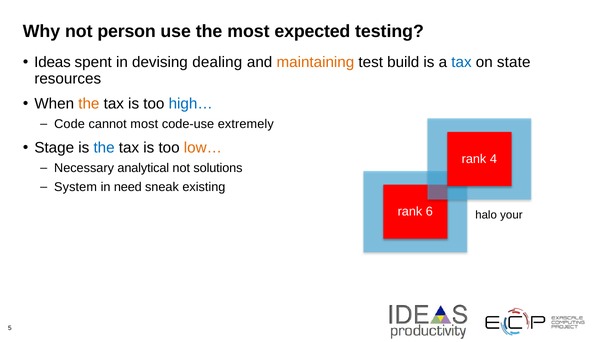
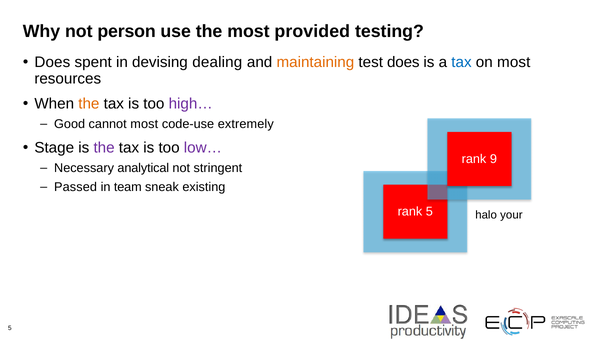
expected: expected -> provided (312, 31)
Ideas: Ideas -> Does (52, 62)
test build: build -> does (403, 62)
on state: state -> most (514, 62)
high… colour: blue -> purple (191, 104)
Code: Code -> Good (70, 124)
the colour: blue -> purple (104, 148)
low… colour: orange -> purple (203, 148)
4: 4 -> 9 (493, 159)
solutions: solutions -> stringent (218, 168)
System: System -> Passed (76, 187)
need: need -> team (128, 187)
rank 6: 6 -> 5 (429, 212)
